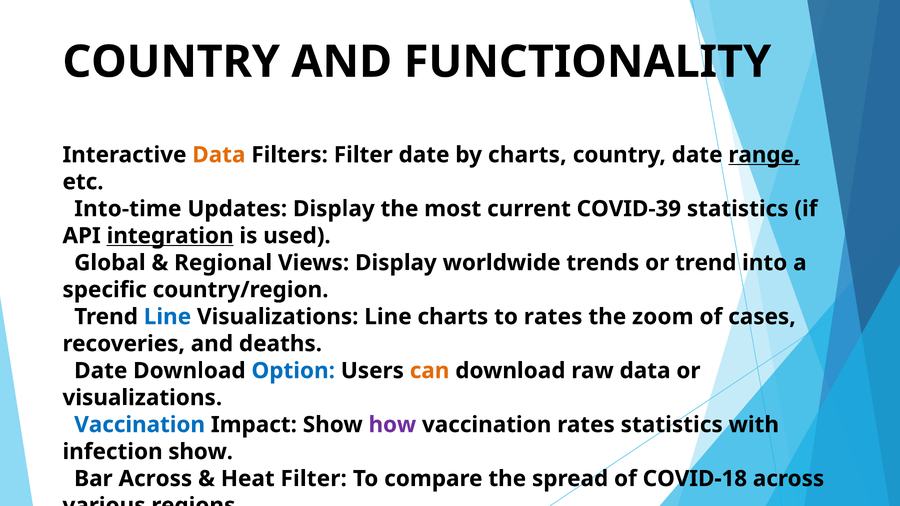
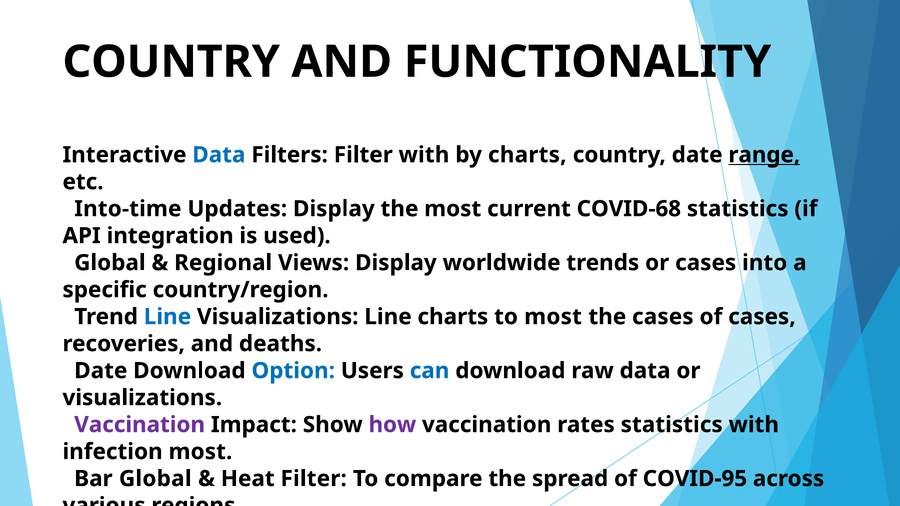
Data colour: orange -> blue (219, 155)
Filter date: date -> with (424, 155)
COVID-39: COVID-39 -> COVID-68 (629, 209)
integration underline: present -> none (170, 236)
or trend: trend -> cases (706, 263)
to rates: rates -> most (553, 317)
the zoom: zoom -> cases (663, 317)
can colour: orange -> blue (430, 371)
Vaccination colour: blue -> purple (140, 425)
infection show: show -> most (200, 452)
Bar Across: Across -> Global (155, 479)
COVID-18: COVID-18 -> COVID-95 (695, 479)
